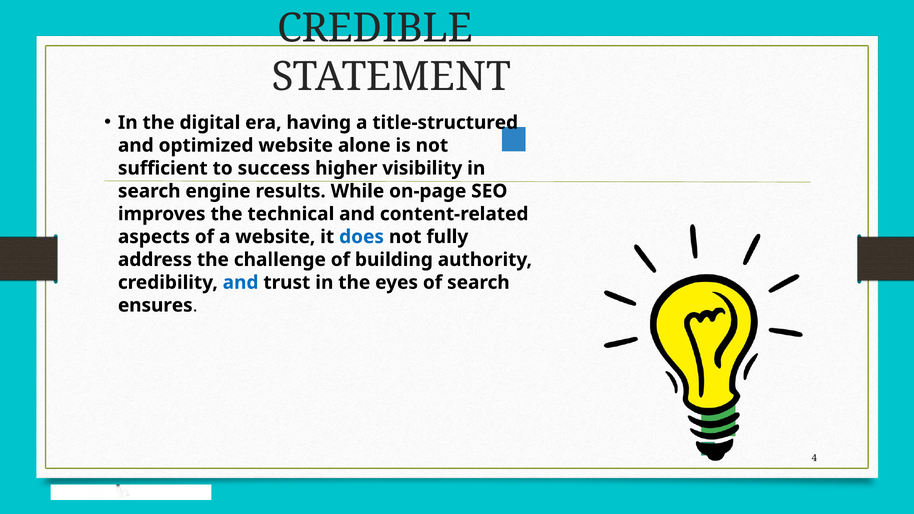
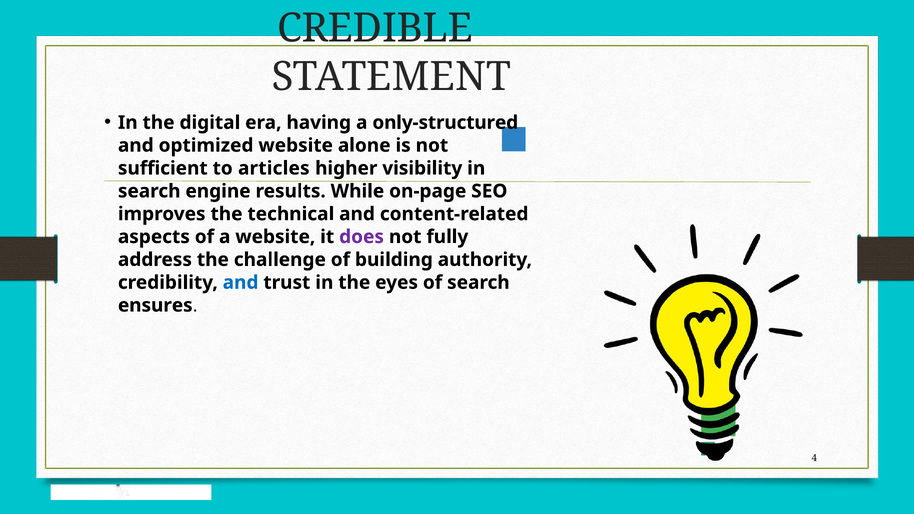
title-structured: title-structured -> only-structured (445, 123)
success: success -> articles (274, 168)
does colour: blue -> purple (362, 237)
